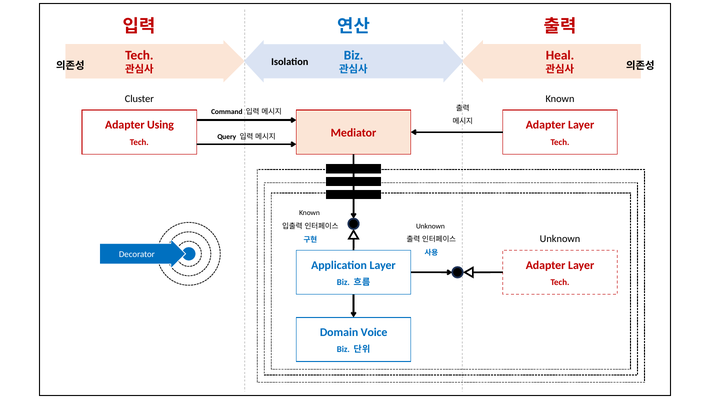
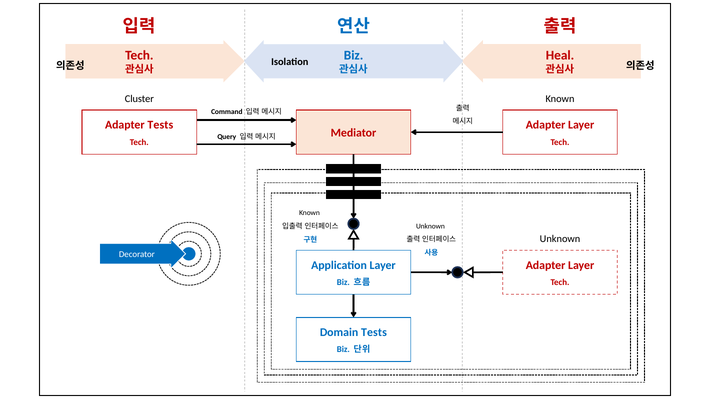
Adapter Using: Using -> Tests (160, 125)
Domain Voice: Voice -> Tests (374, 333)
